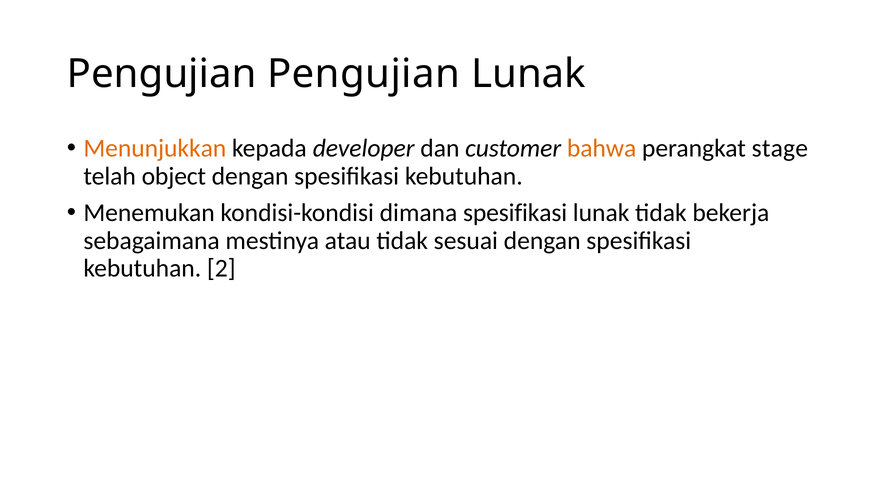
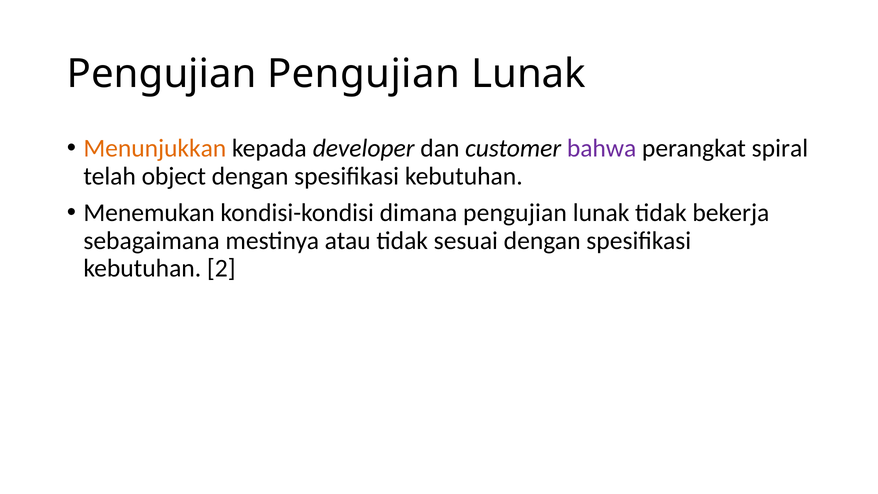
bahwa colour: orange -> purple (602, 148)
stage: stage -> spiral (780, 148)
dimana spesifikasi: spesifikasi -> pengujian (515, 213)
